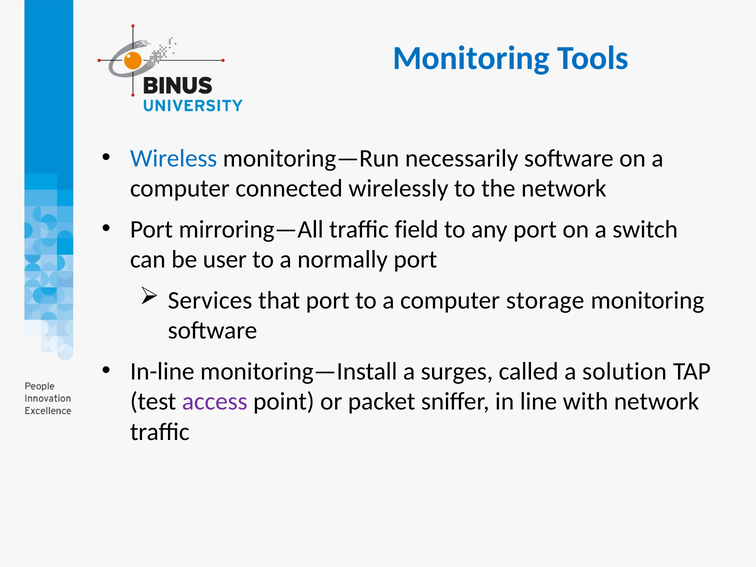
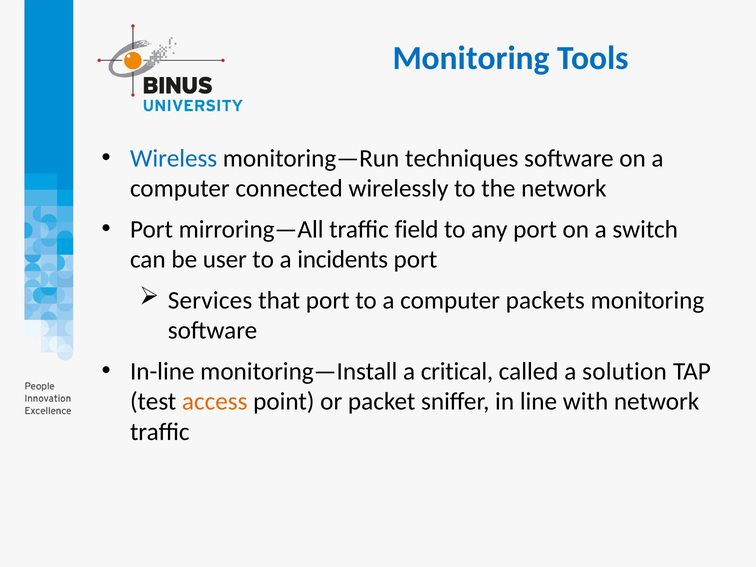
necessarily: necessarily -> techniques (462, 158)
normally: normally -> incidents (343, 260)
storage: storage -> packets (545, 300)
surges: surges -> critical (457, 371)
access colour: purple -> orange (215, 402)
